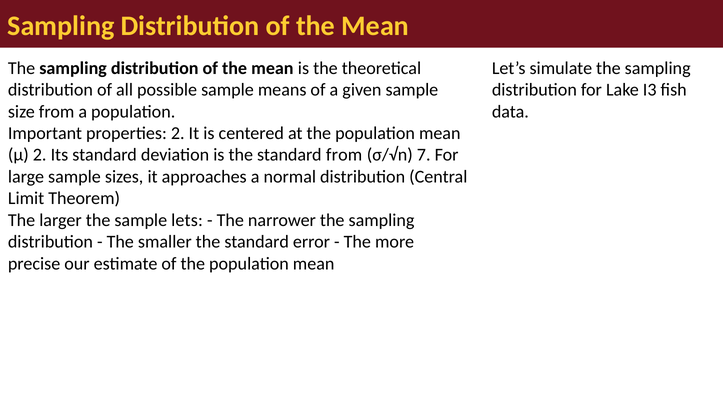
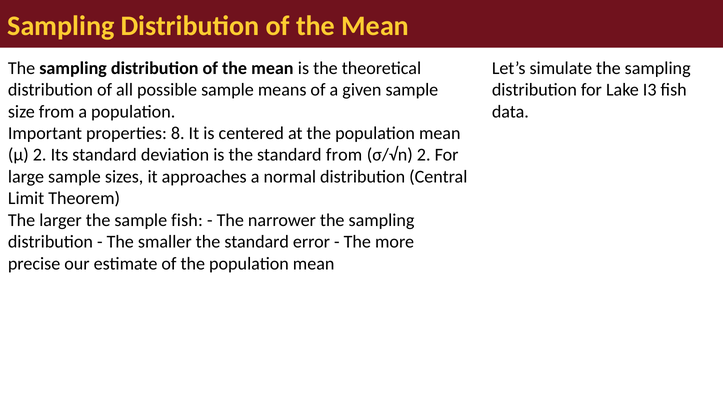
properties 2: 2 -> 8 (178, 133)
σ/√n 7: 7 -> 2 (424, 155)
sample lets: lets -> fish (187, 220)
